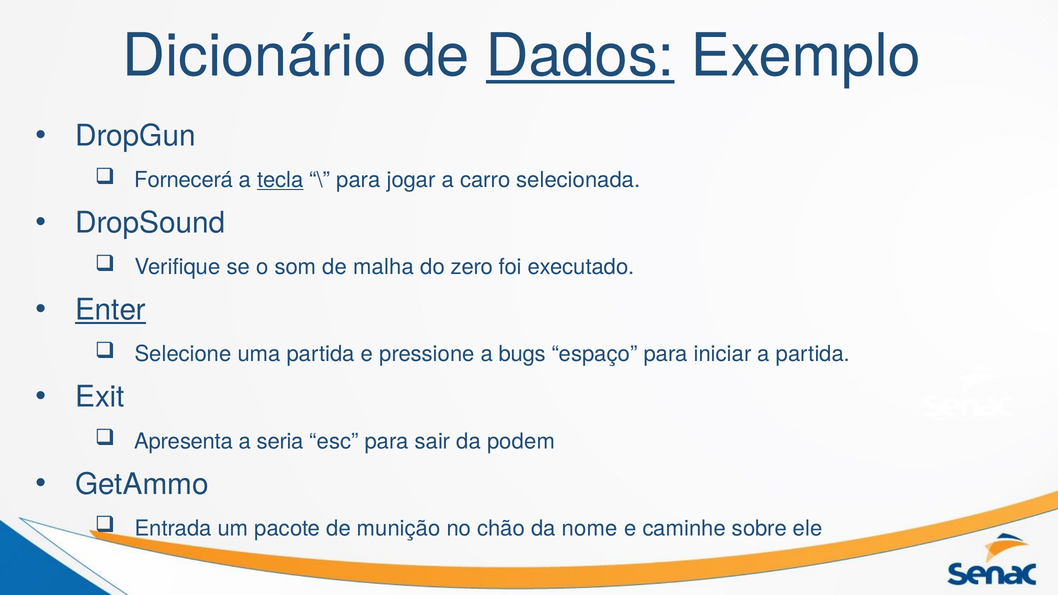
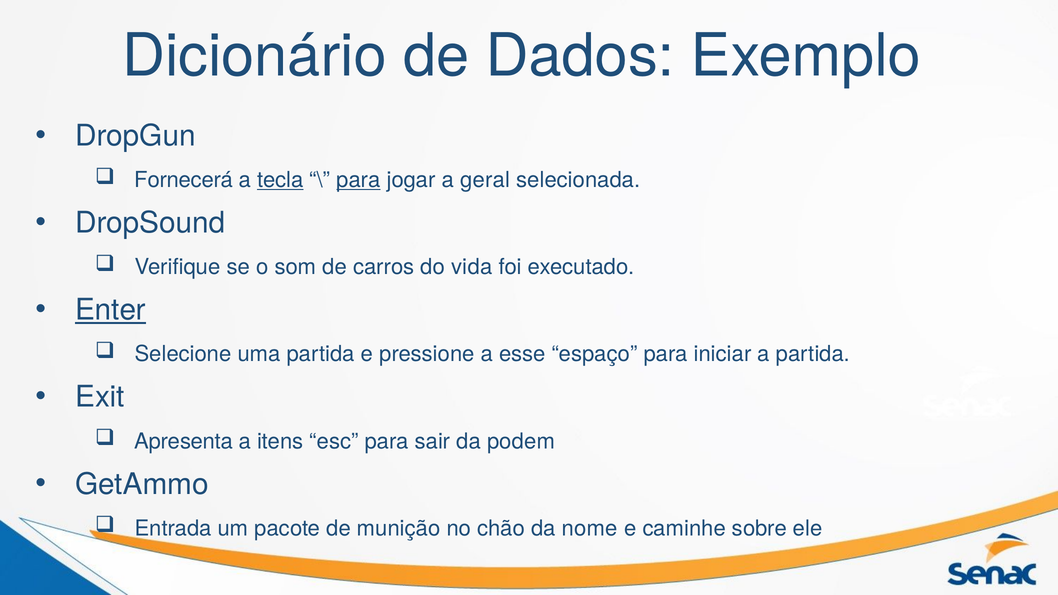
Dados underline: present -> none (580, 56)
para underline: none -> present (358, 180)
carro: carro -> geral (485, 180)
malha: malha -> carros (384, 267)
zero: zero -> vida (472, 267)
bugs: bugs -> esse (522, 354)
seria: seria -> itens (280, 441)
